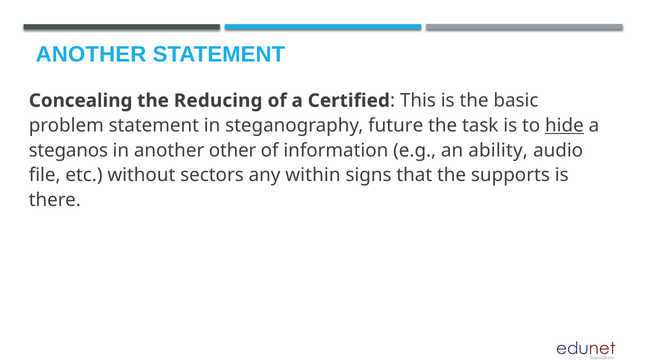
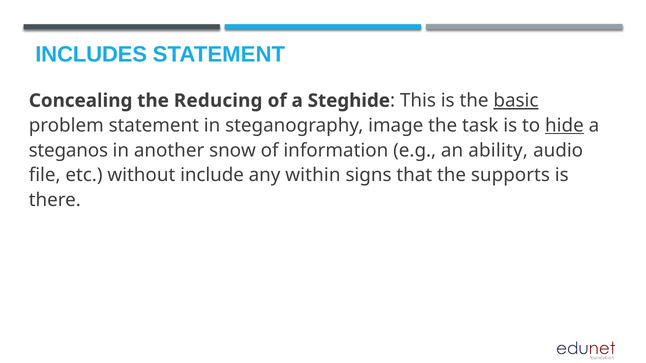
ANOTHER: ANOTHER -> INCLUDES (91, 54)
Certified: Certified -> Steghide (349, 101)
basic underline: none -> present (516, 101)
future: future -> image (396, 126)
other: other -> snow (233, 150)
sectors: sectors -> include (212, 175)
